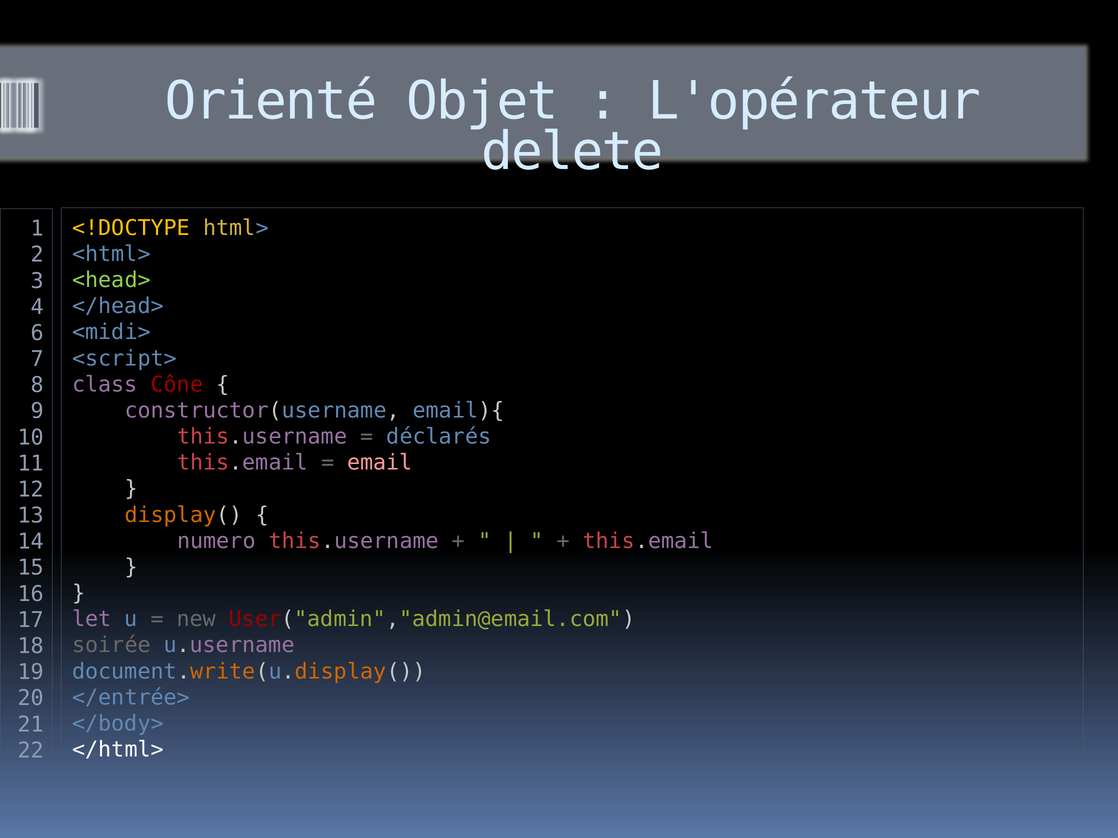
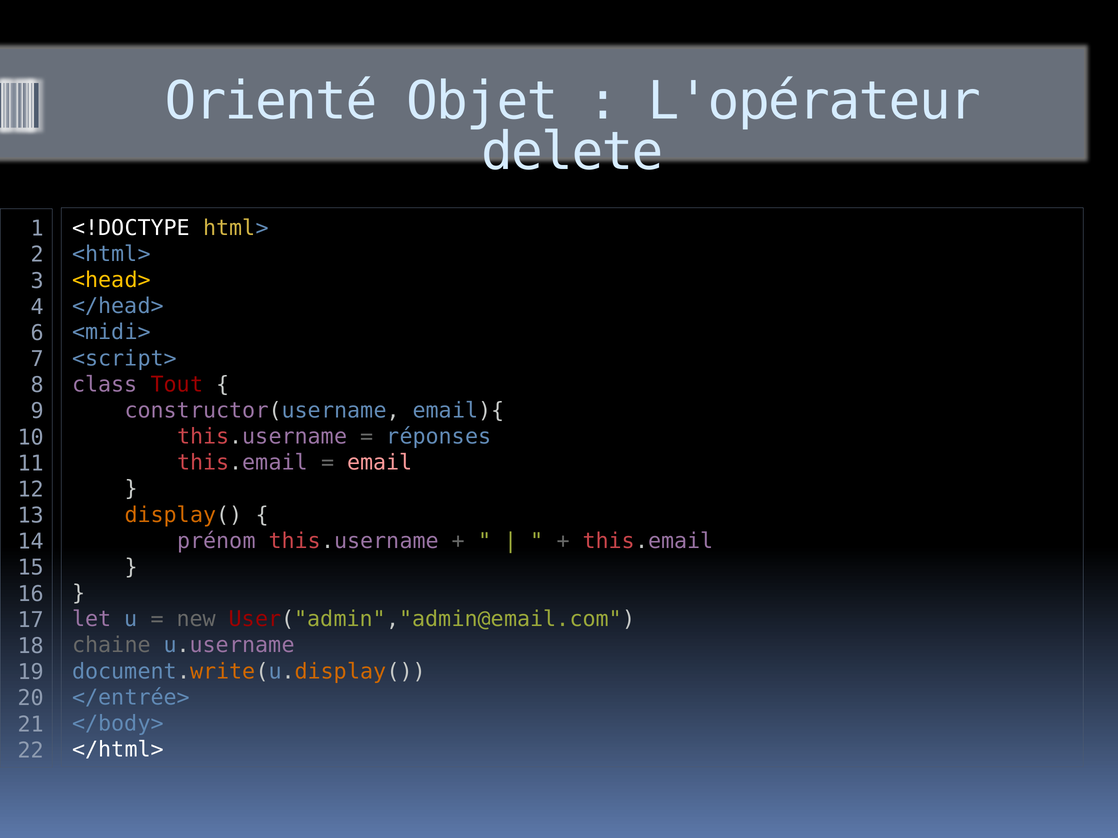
<!DOCTYPE colour: yellow -> white (131, 228)
<head> colour: light green -> yellow (111, 280)
Cône: Cône -> Tout (177, 385)
déclarés: déclarés -> réponses (439, 437)
numero: numero -> prénom (216, 541)
soirée: soirée -> chaine (111, 646)
